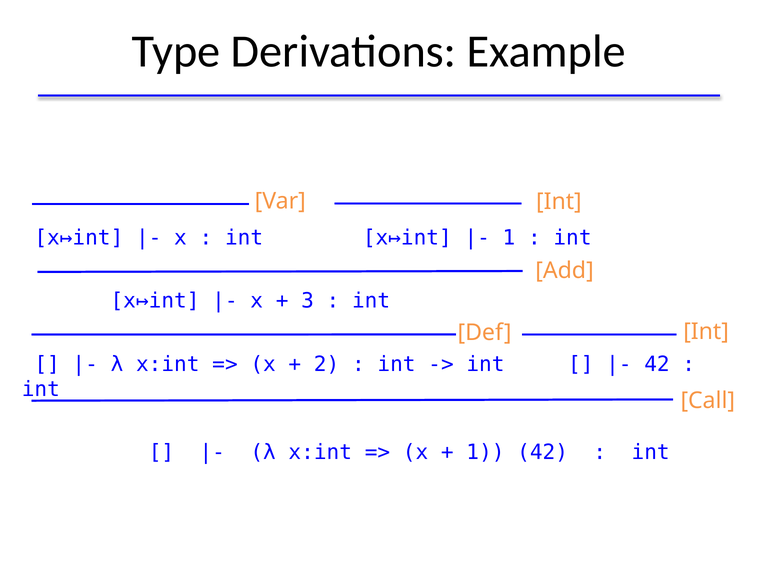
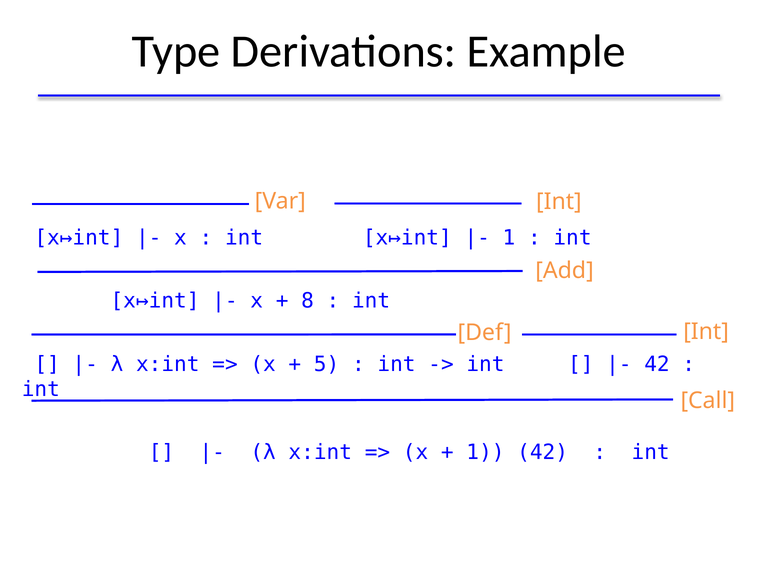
3: 3 -> 8 (308, 301)
2: 2 -> 5 (327, 364)
